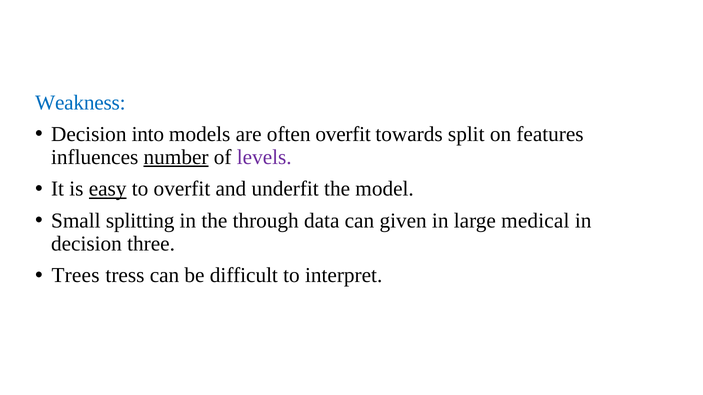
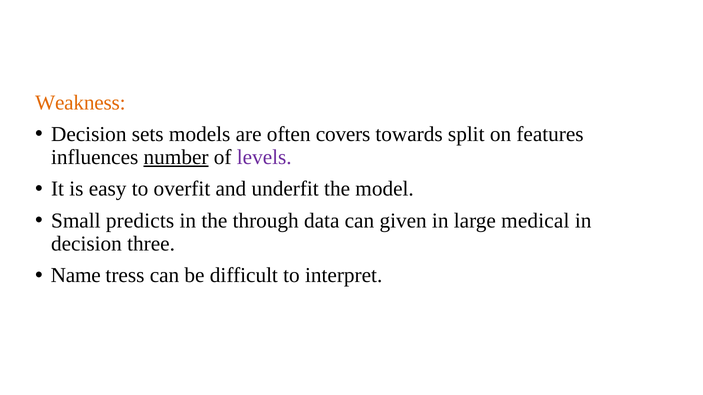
Weakness colour: blue -> orange (80, 103)
into: into -> sets (148, 134)
often overfit: overfit -> covers (343, 134)
easy underline: present -> none (108, 189)
splitting: splitting -> predicts (140, 221)
Trees: Trees -> Name (76, 276)
